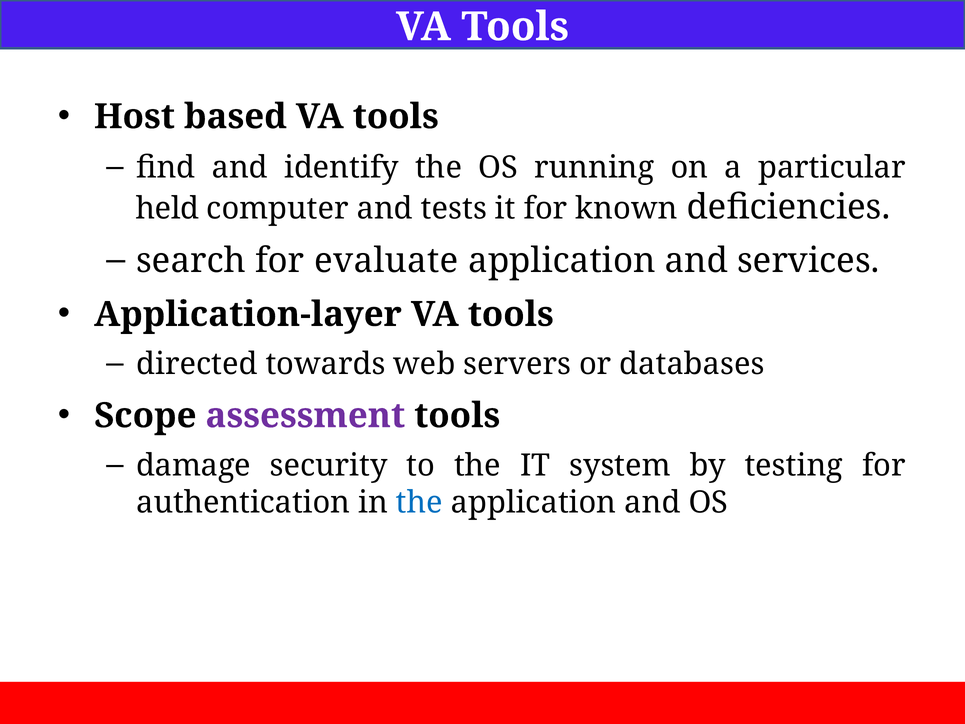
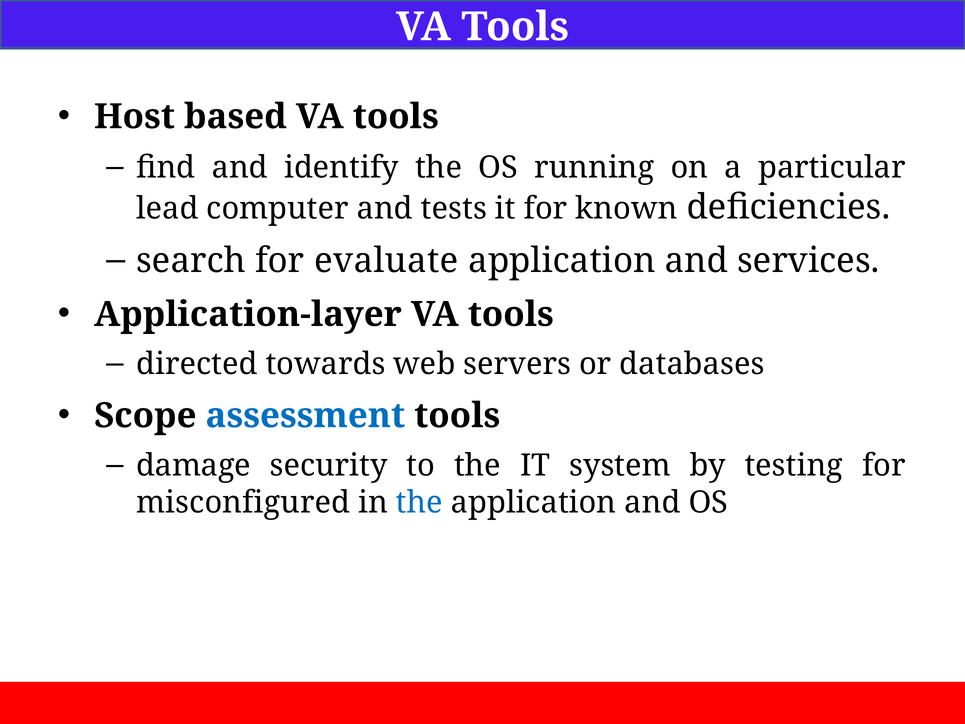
held: held -> lead (167, 208)
assessment colour: purple -> blue (305, 416)
authentication: authentication -> misconfigured (243, 502)
